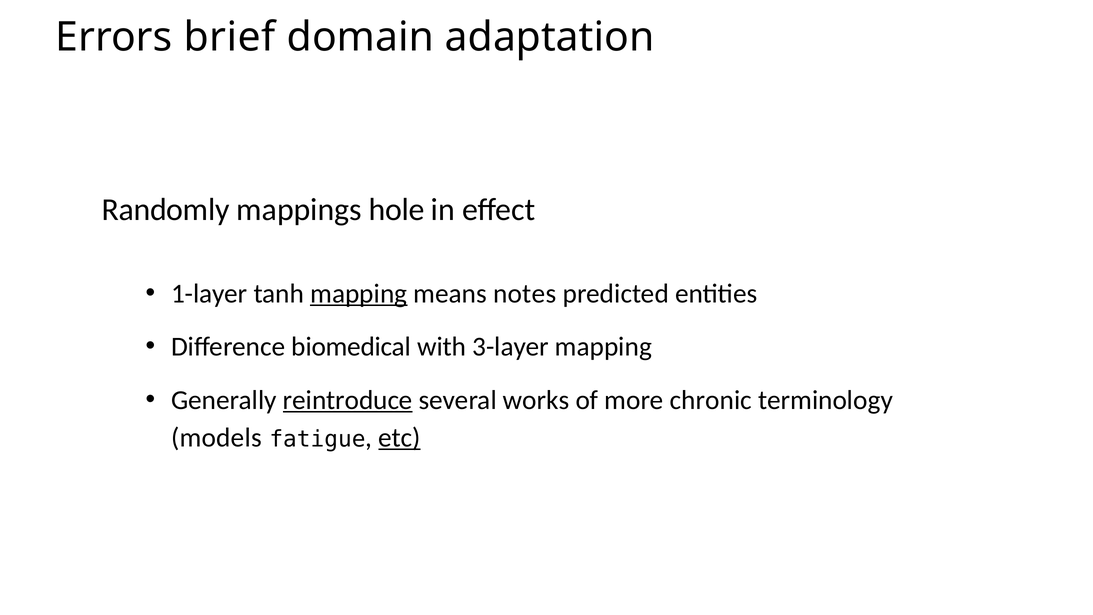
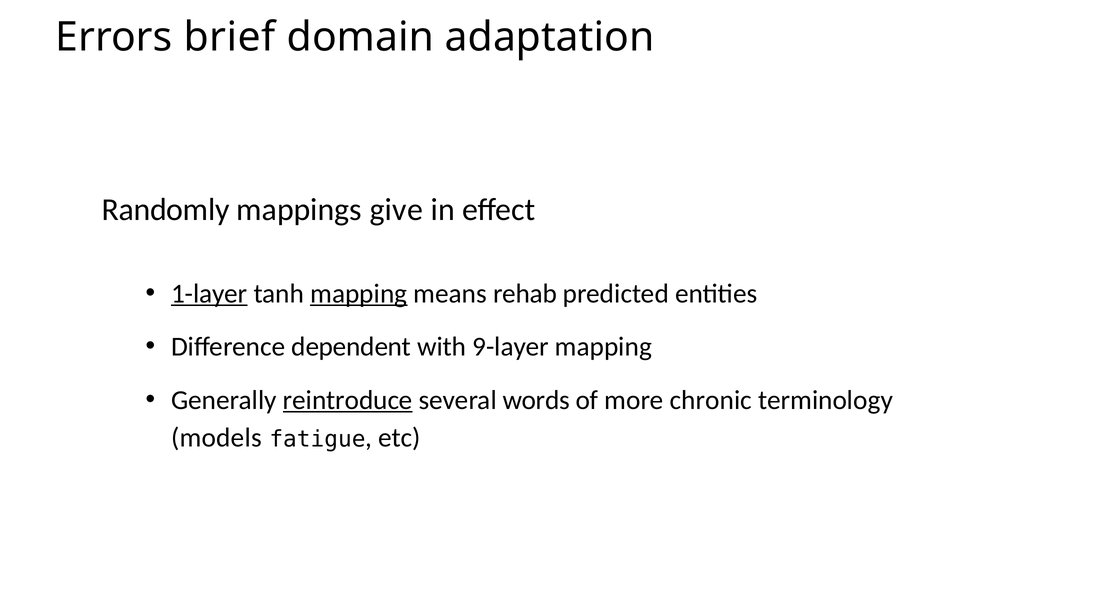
hole: hole -> give (396, 210)
1-layer underline: none -> present (209, 293)
notes: notes -> rehab (525, 293)
biomedical: biomedical -> dependent (351, 347)
3-layer: 3-layer -> 9-layer (511, 347)
works: works -> words (536, 400)
etc underline: present -> none (399, 437)
